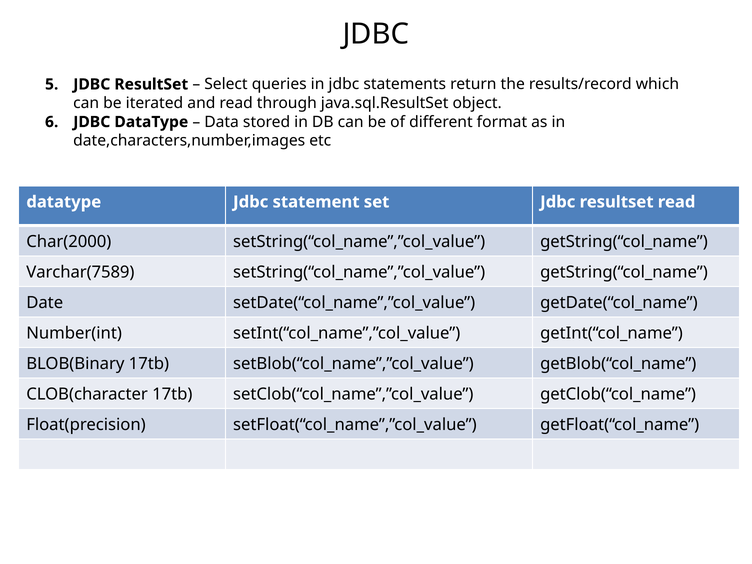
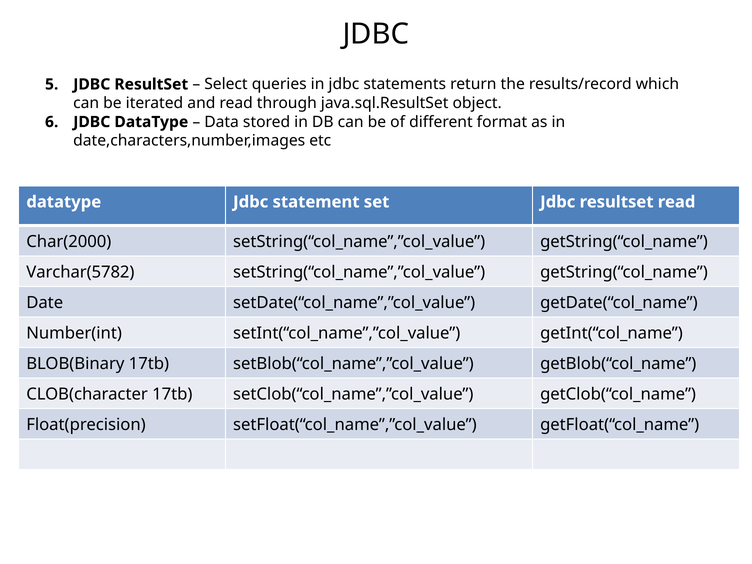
Varchar(7589: Varchar(7589 -> Varchar(5782 (80, 272)
